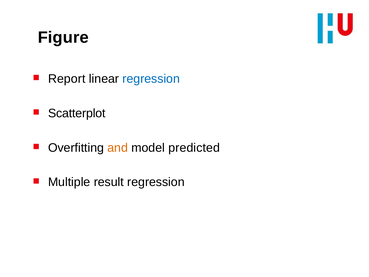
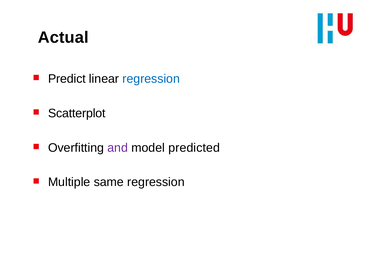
Figure: Figure -> Actual (63, 37)
Report: Report -> Predict (67, 79)
and colour: orange -> purple (118, 148)
result: result -> same (109, 182)
